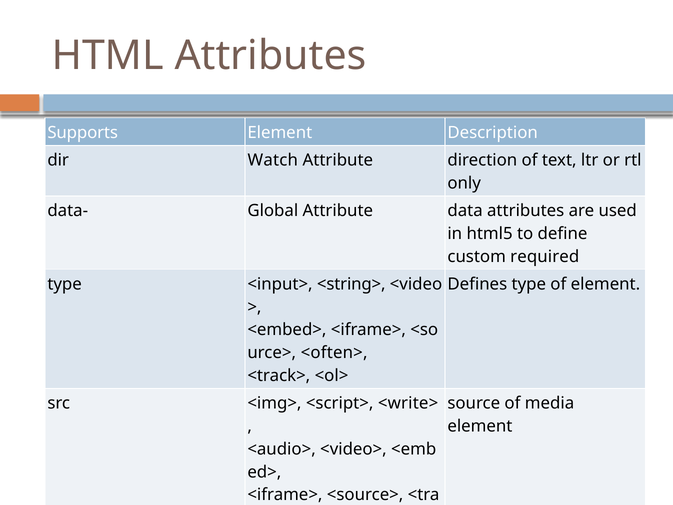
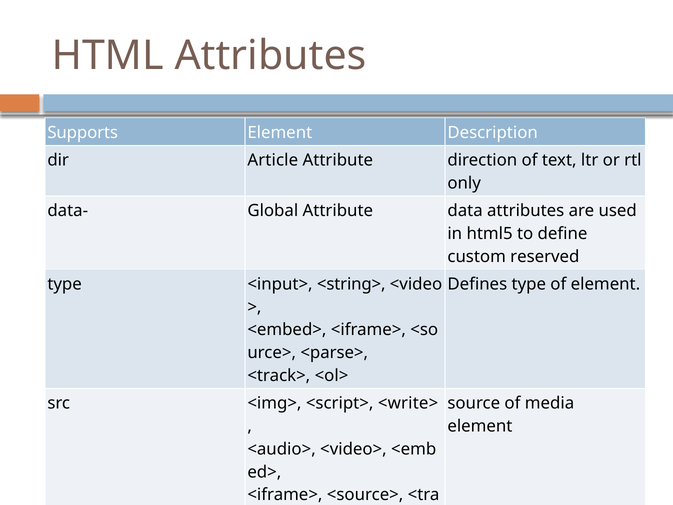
Watch: Watch -> Article (273, 160)
required: required -> reserved (545, 256)
<often>: <often> -> <parse> (334, 353)
